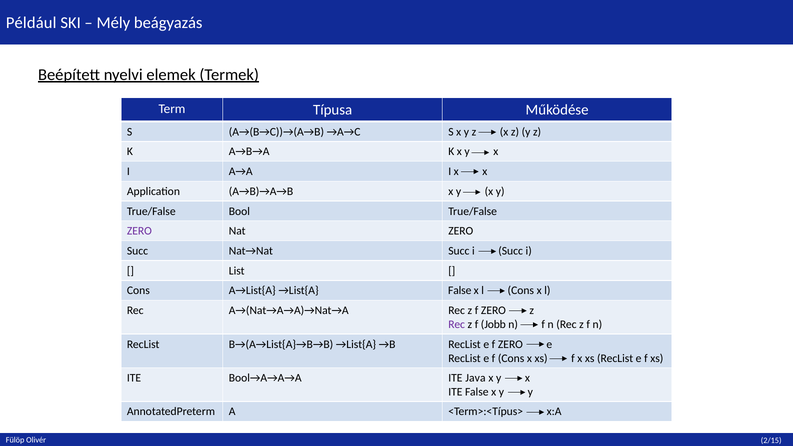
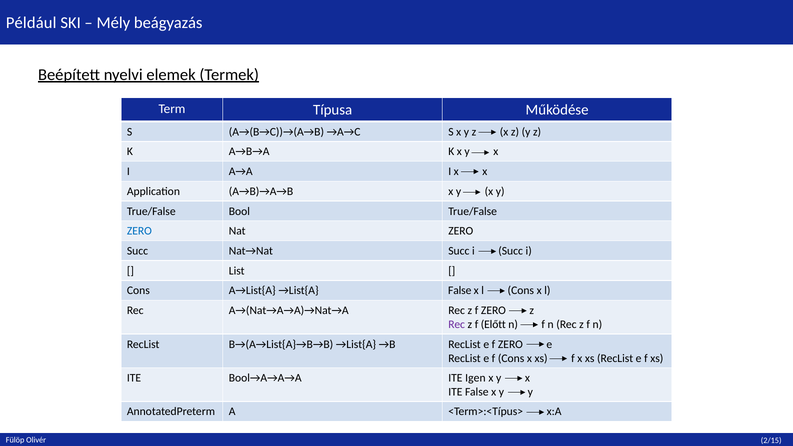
ZERO colour: purple -> blue (139, 231)
Jobb: Jobb -> Előtt (493, 325)
Java: Java -> Igen (475, 378)
